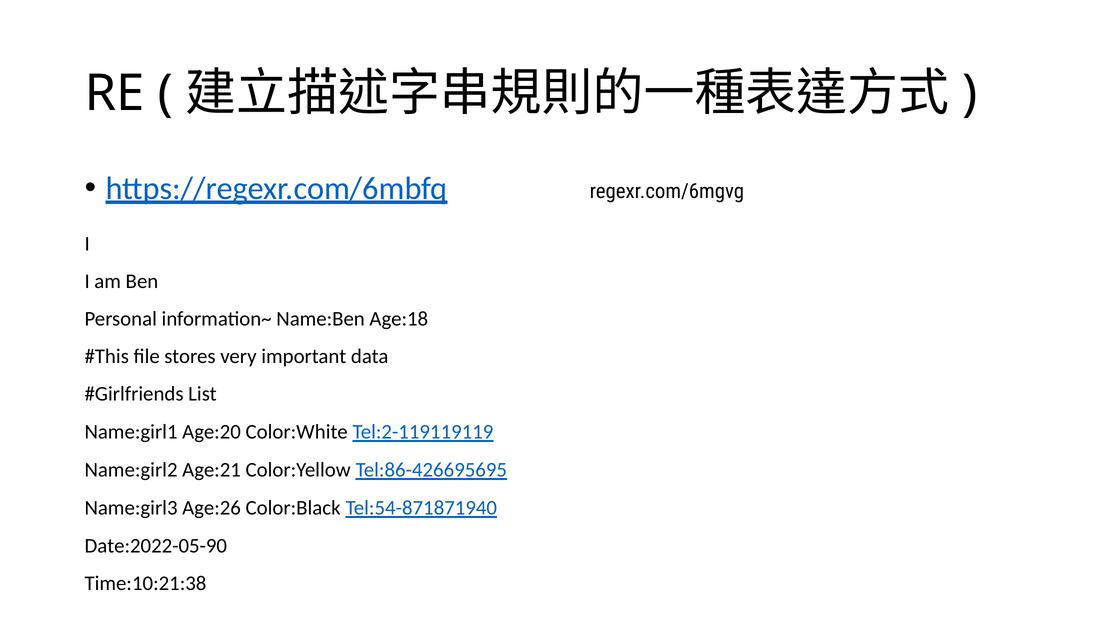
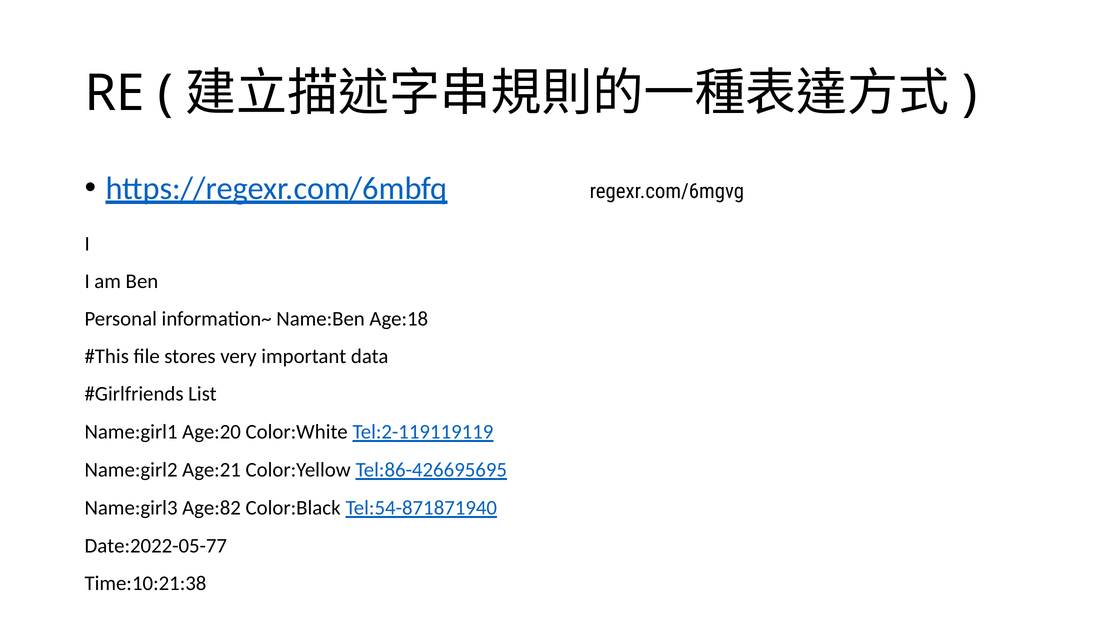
Age:26: Age:26 -> Age:82 (212, 508)
Date:2022-05-90: Date:2022-05-90 -> Date:2022-05-77 (156, 546)
